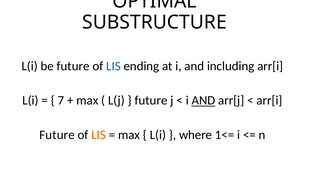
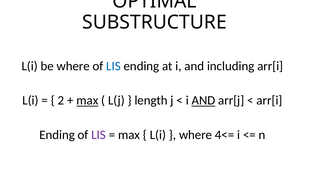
be future: future -> where (73, 66)
7: 7 -> 2 (61, 100)
max underline: none -> present (87, 100)
future: future -> length (151, 100)
Future: Future -> Ending (57, 135)
LIS colour: orange -> purple (99, 135)
1<=: 1<= -> 4<= (225, 135)
